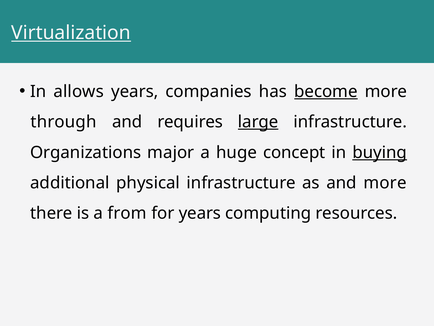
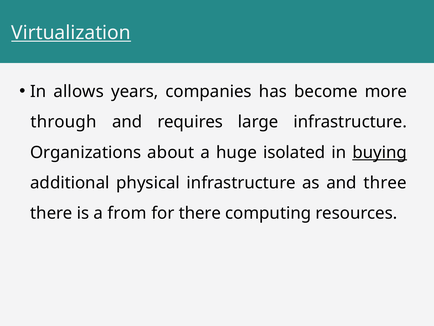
become underline: present -> none (326, 91)
large underline: present -> none (258, 122)
major: major -> about (171, 152)
concept: concept -> isolated (294, 152)
and more: more -> three (385, 183)
for years: years -> there (200, 213)
